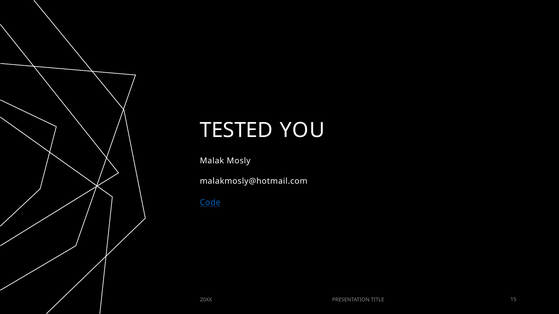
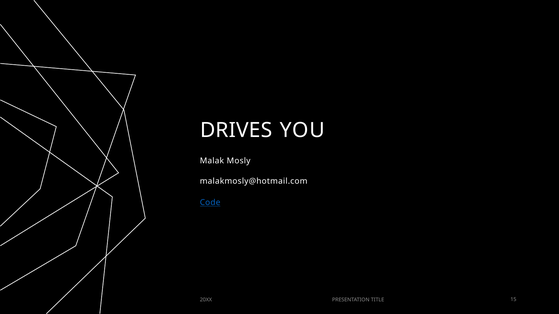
TESTED: TESTED -> DRIVES (236, 130)
